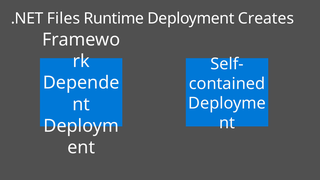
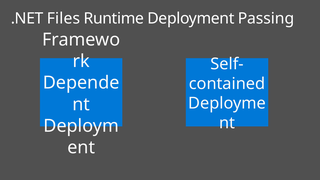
Creates: Creates -> Passing (266, 18)
